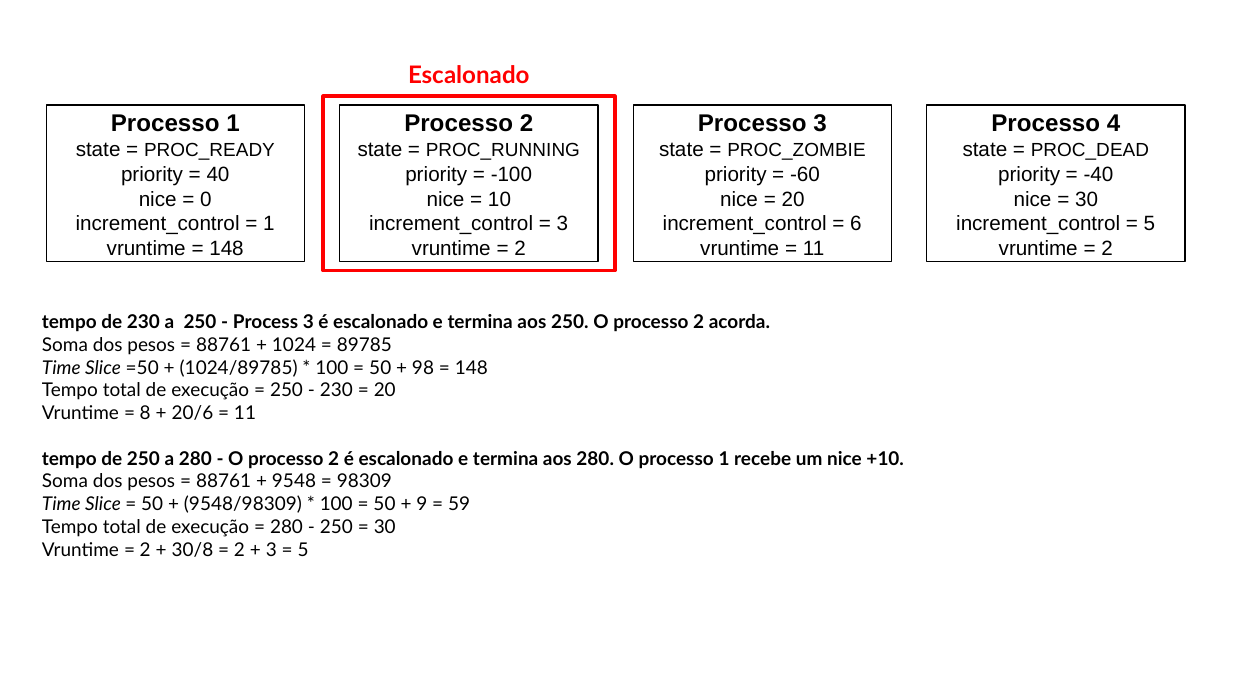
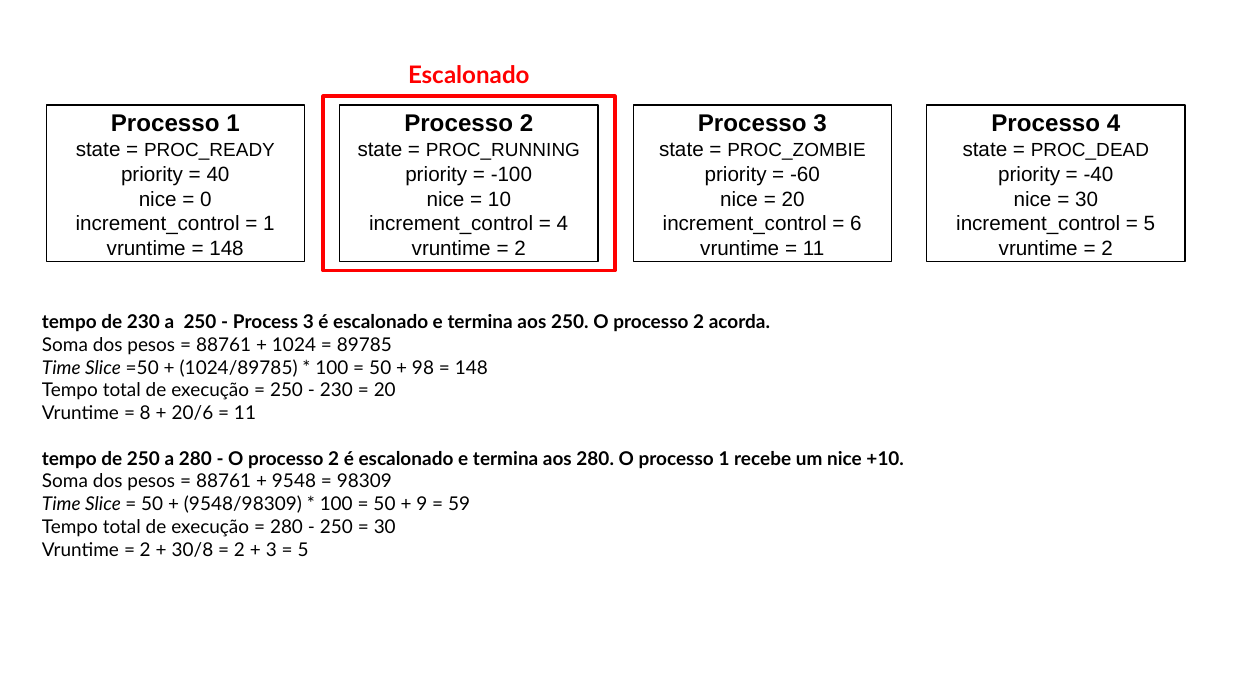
3: 3 -> 4 (562, 224)
